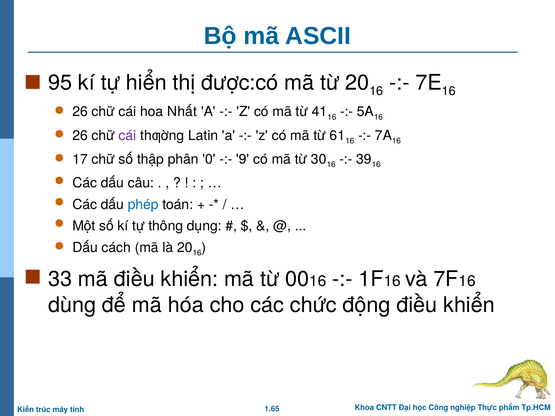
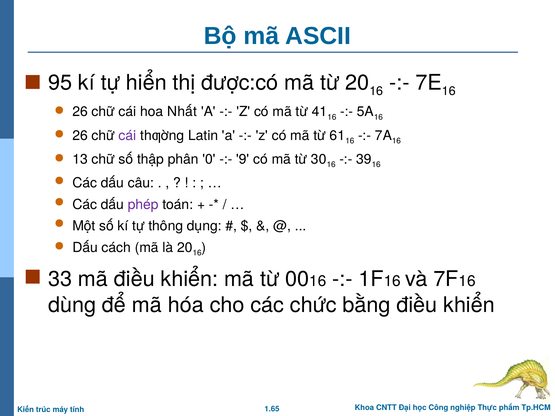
17: 17 -> 13 (80, 159)
phép colour: blue -> purple (143, 205)
động: động -> bằng (367, 305)
